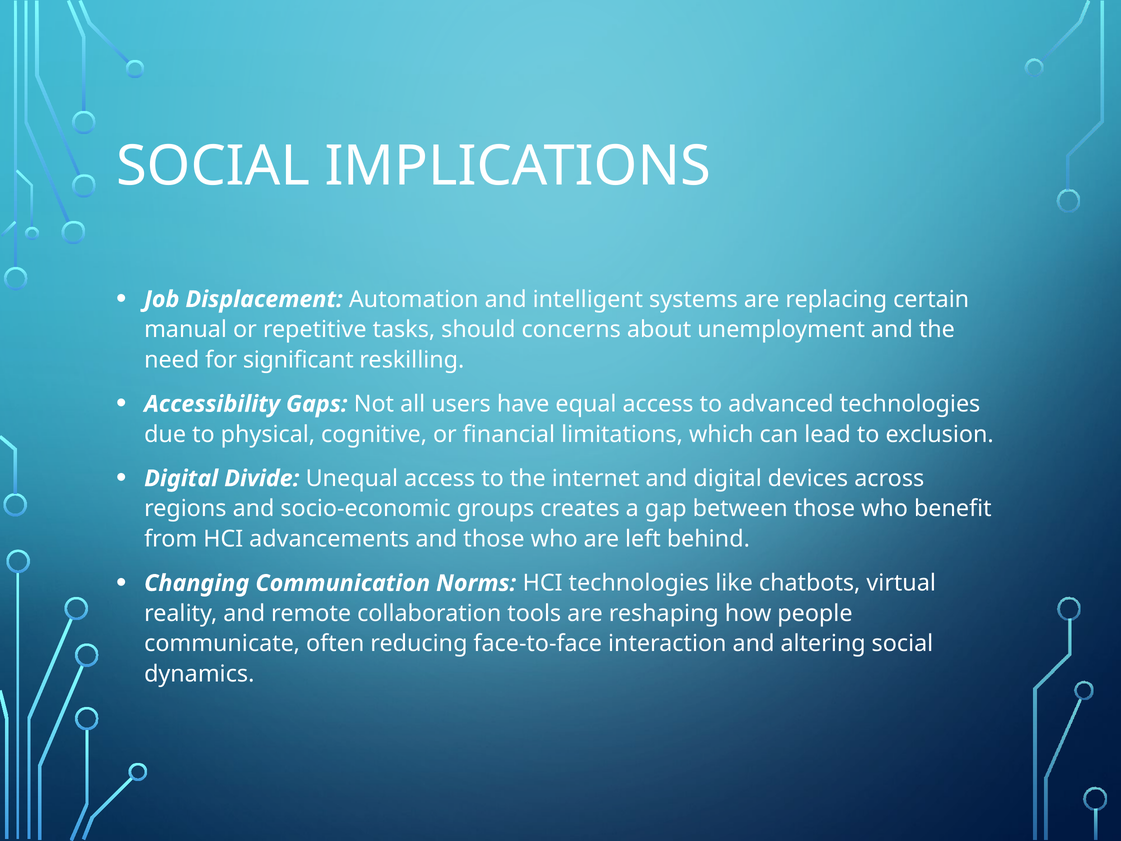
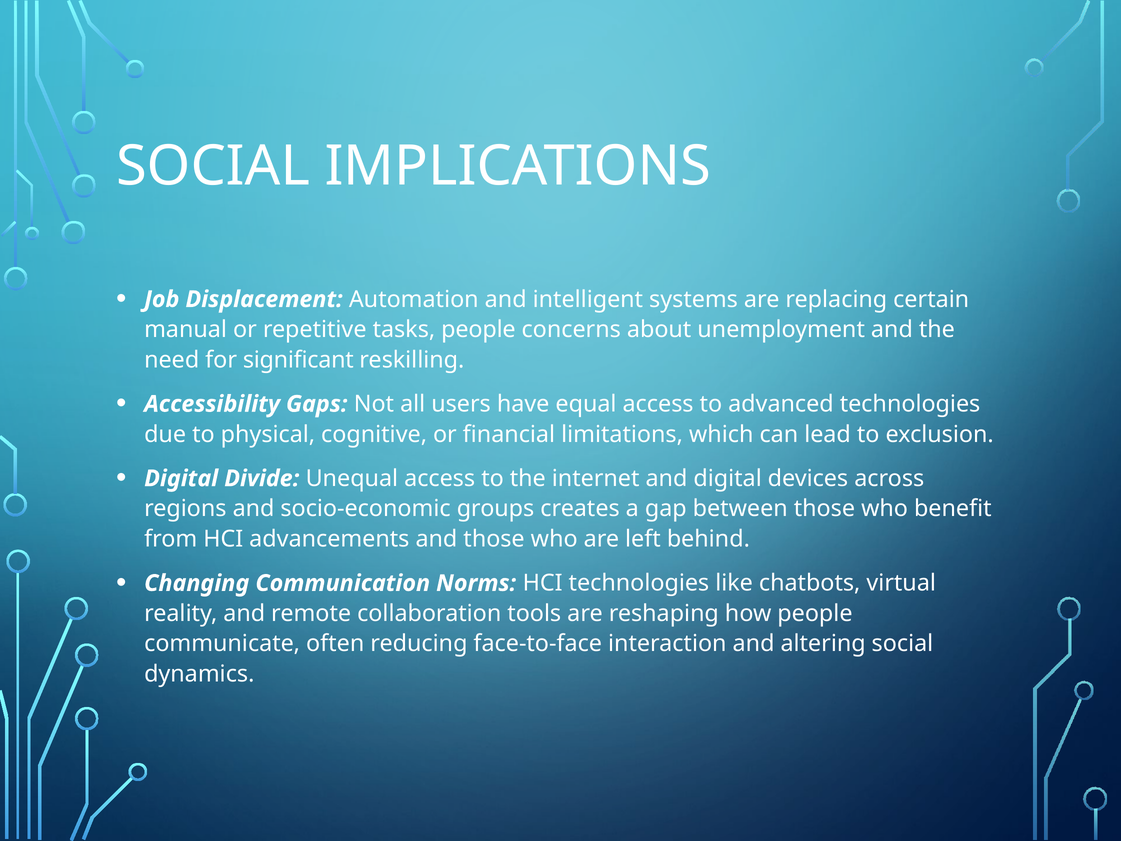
tasks should: should -> people (478, 329)
